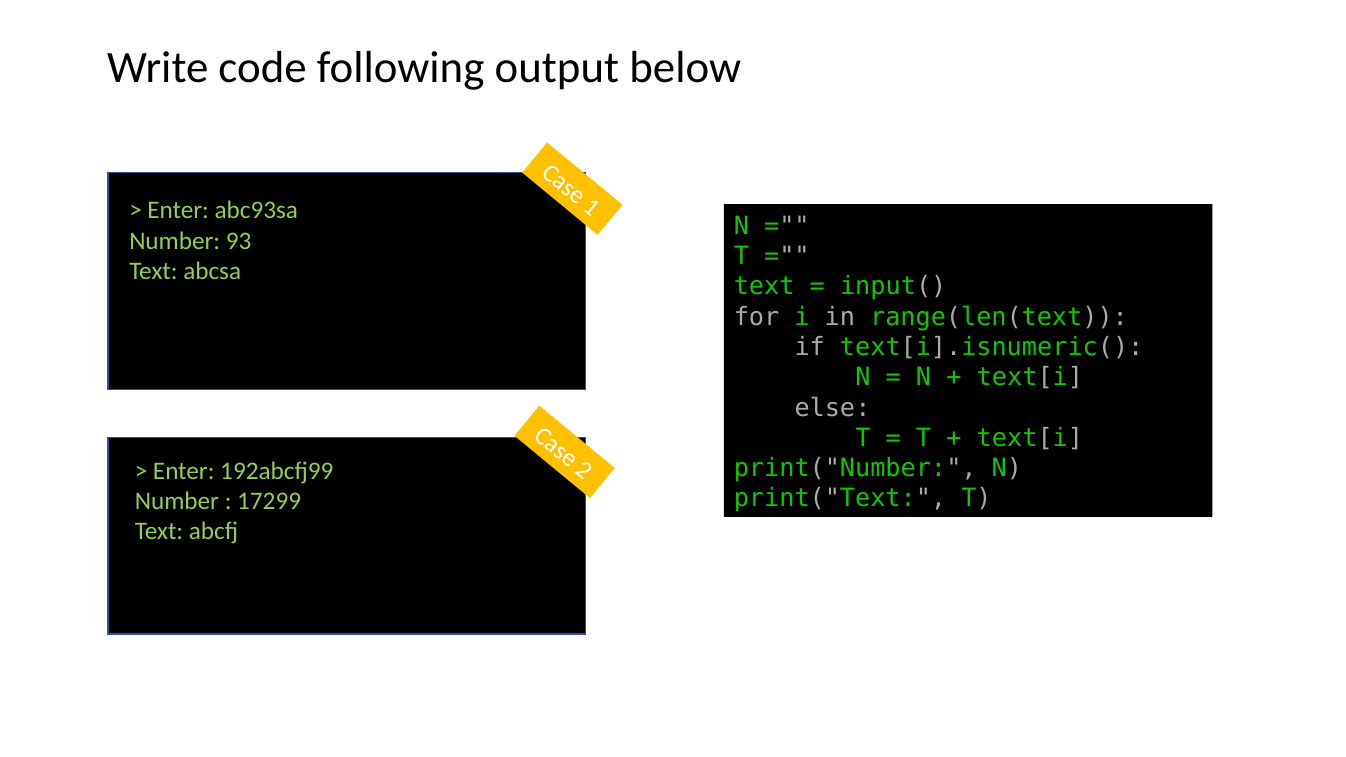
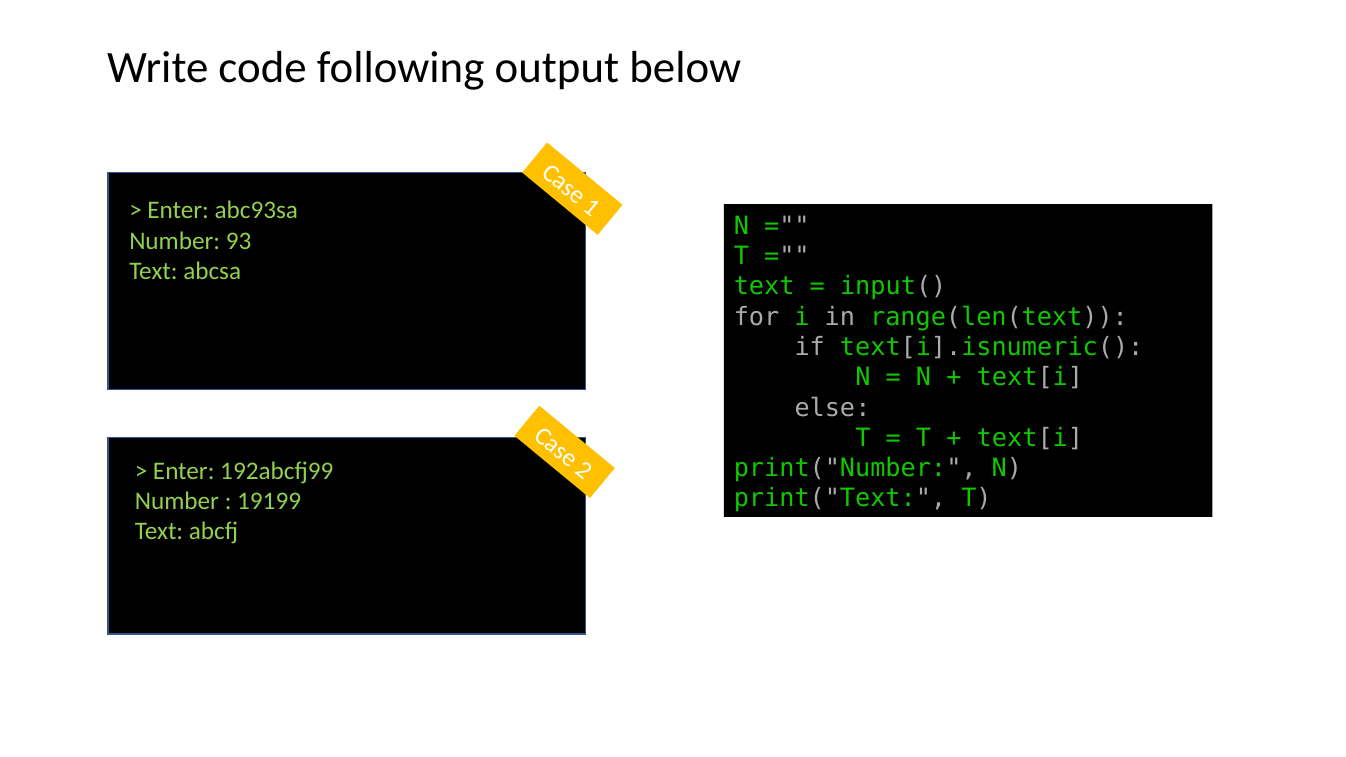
17299: 17299 -> 19199 (269, 501)
